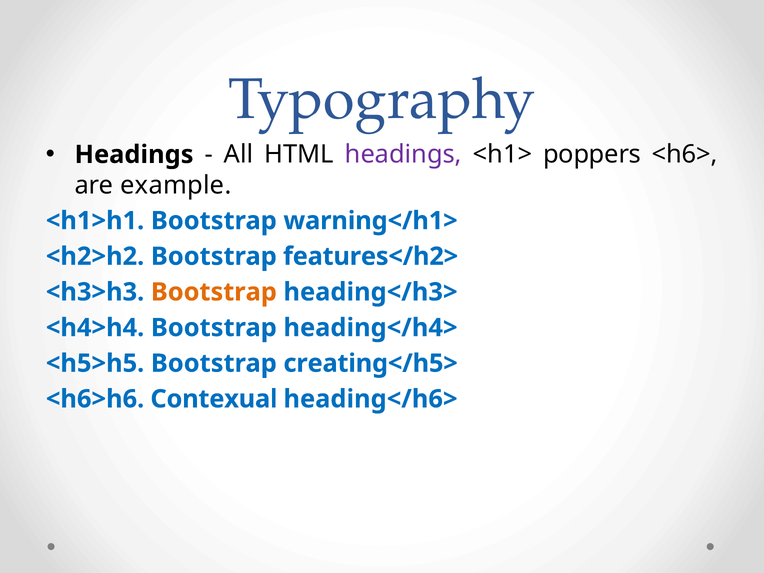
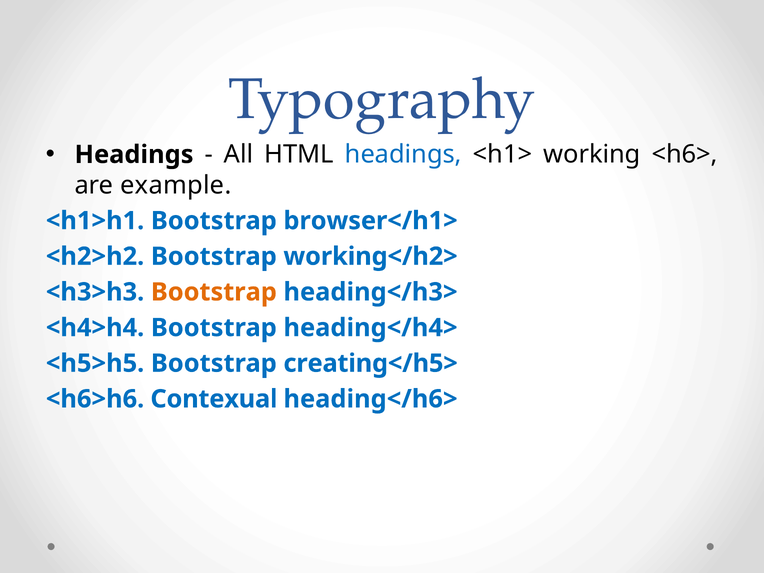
headings colour: purple -> blue (403, 155)
poppers: poppers -> working (592, 155)
warning</h1>: warning</h1> -> browser</h1> (371, 221)
features</h2>: features</h2> -> working</h2> (371, 256)
